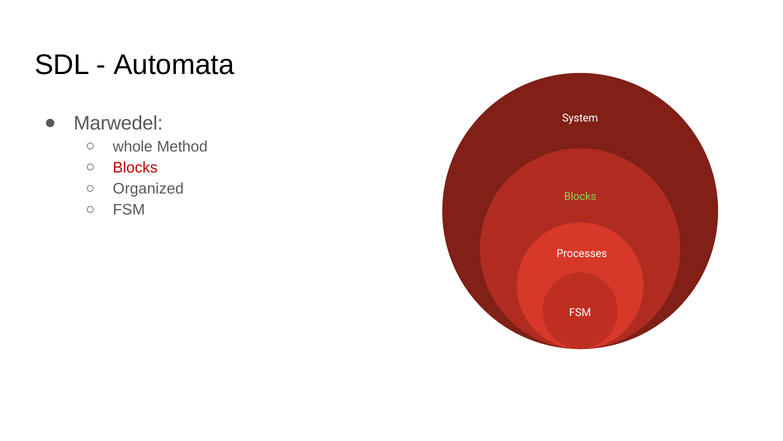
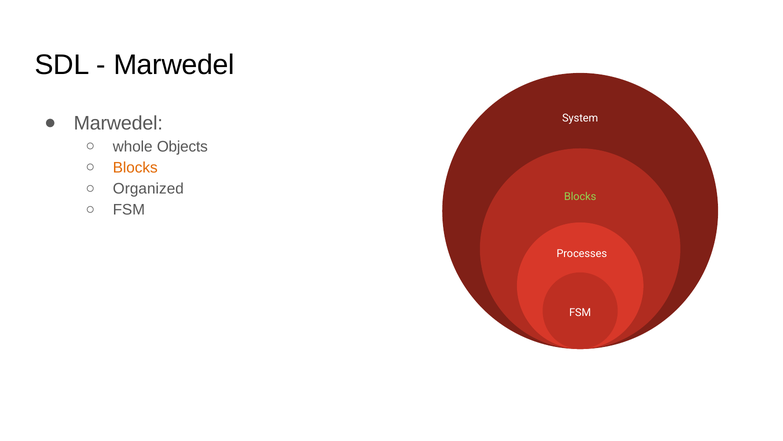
Automata: Automata -> Marwedel (174, 65)
Method: Method -> Objects (182, 146)
Blocks colour: red -> orange (135, 168)
